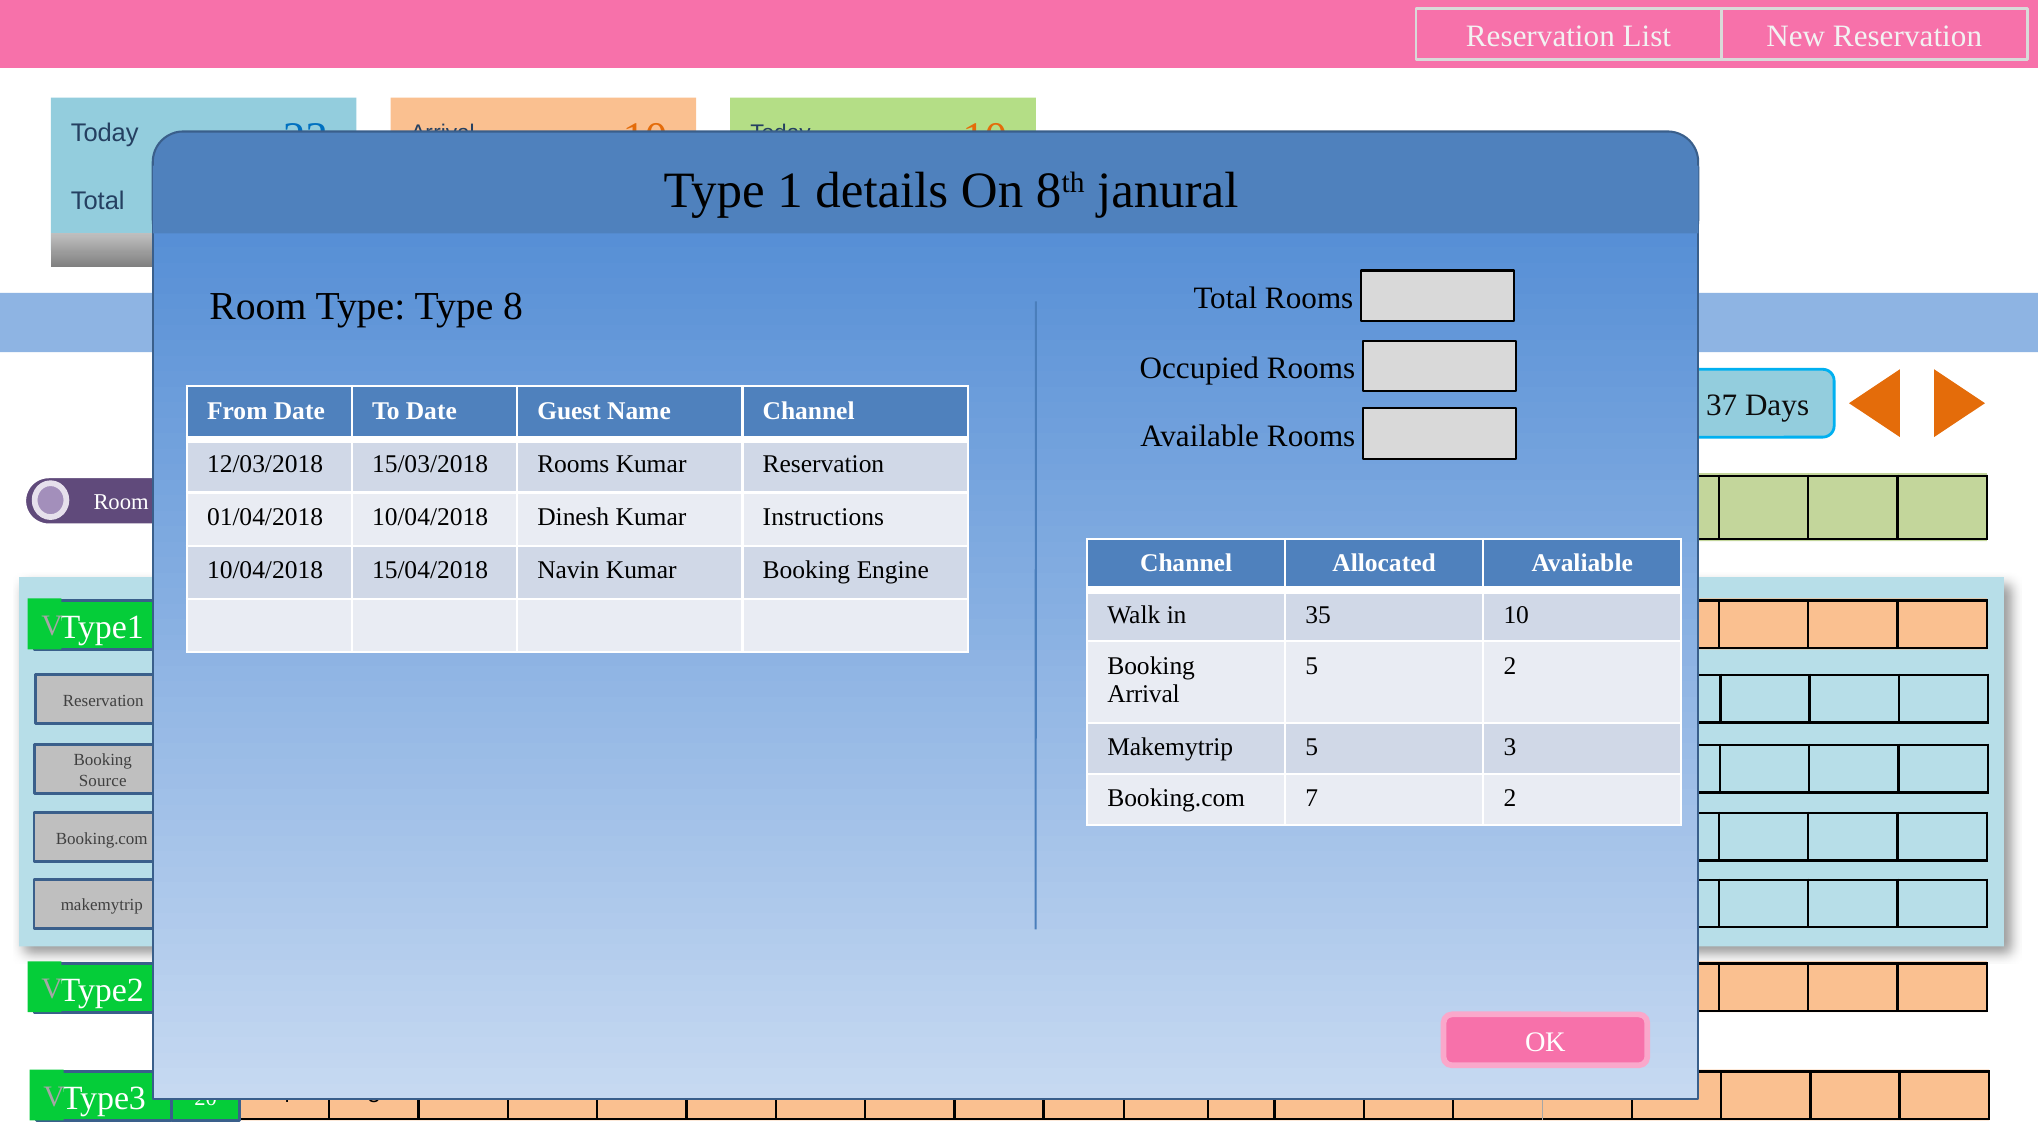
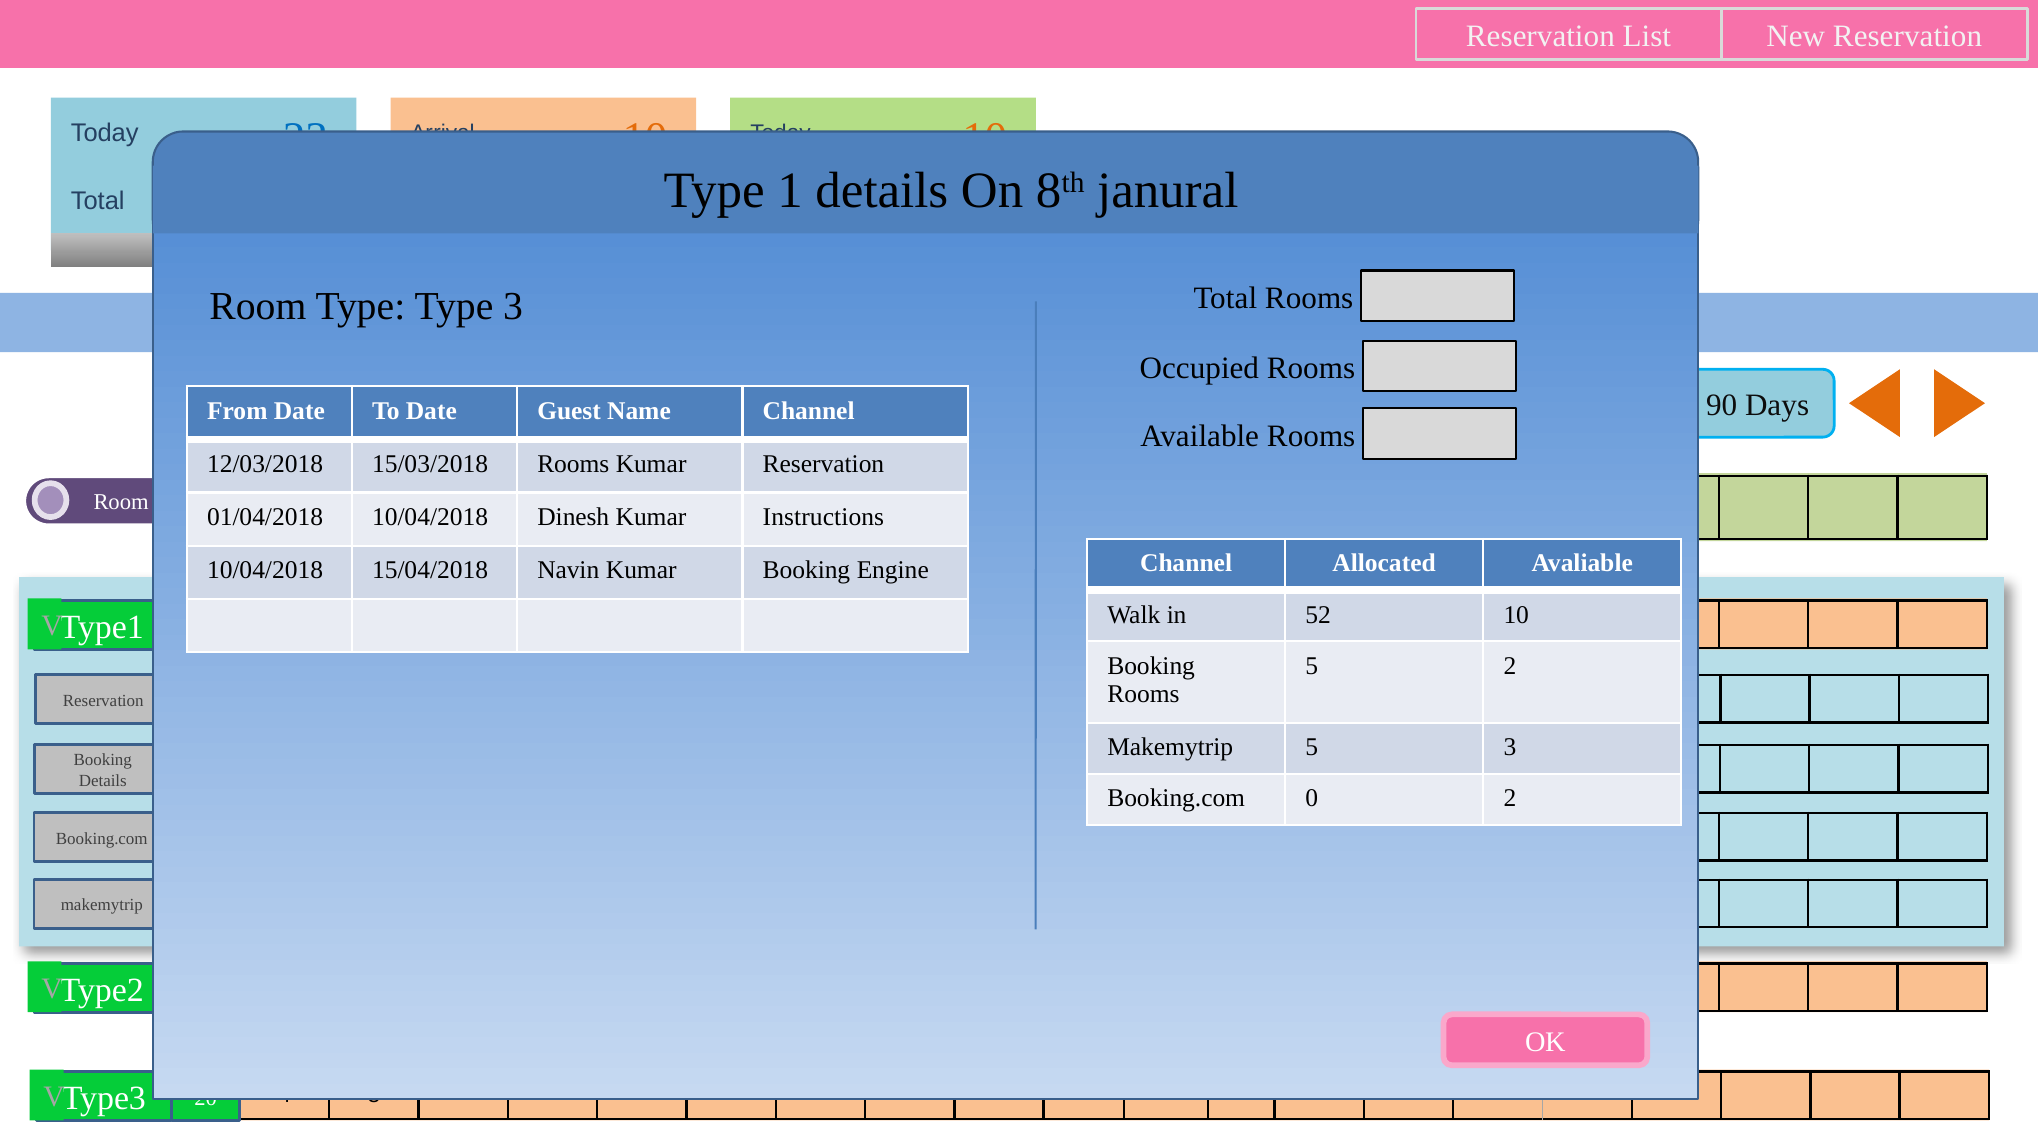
Type 8: 8 -> 3 (513, 307)
37: 37 -> 90 (1722, 406)
35: 35 -> 52 (1318, 615)
Arrival: Arrival -> Rooms (1143, 694)
Source: Source -> Details (103, 781)
Booking.com 7: 7 -> 0 (1312, 799)
